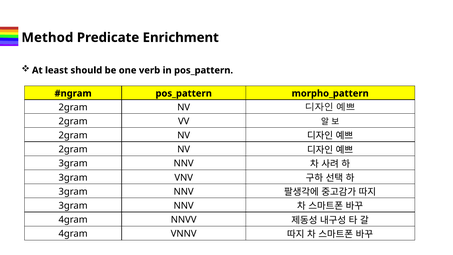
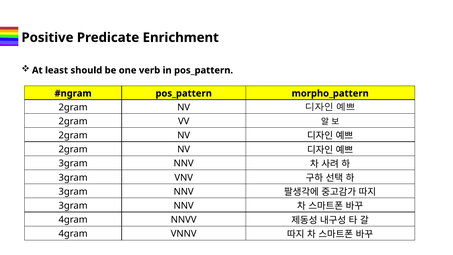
Method: Method -> Positive (47, 38)
